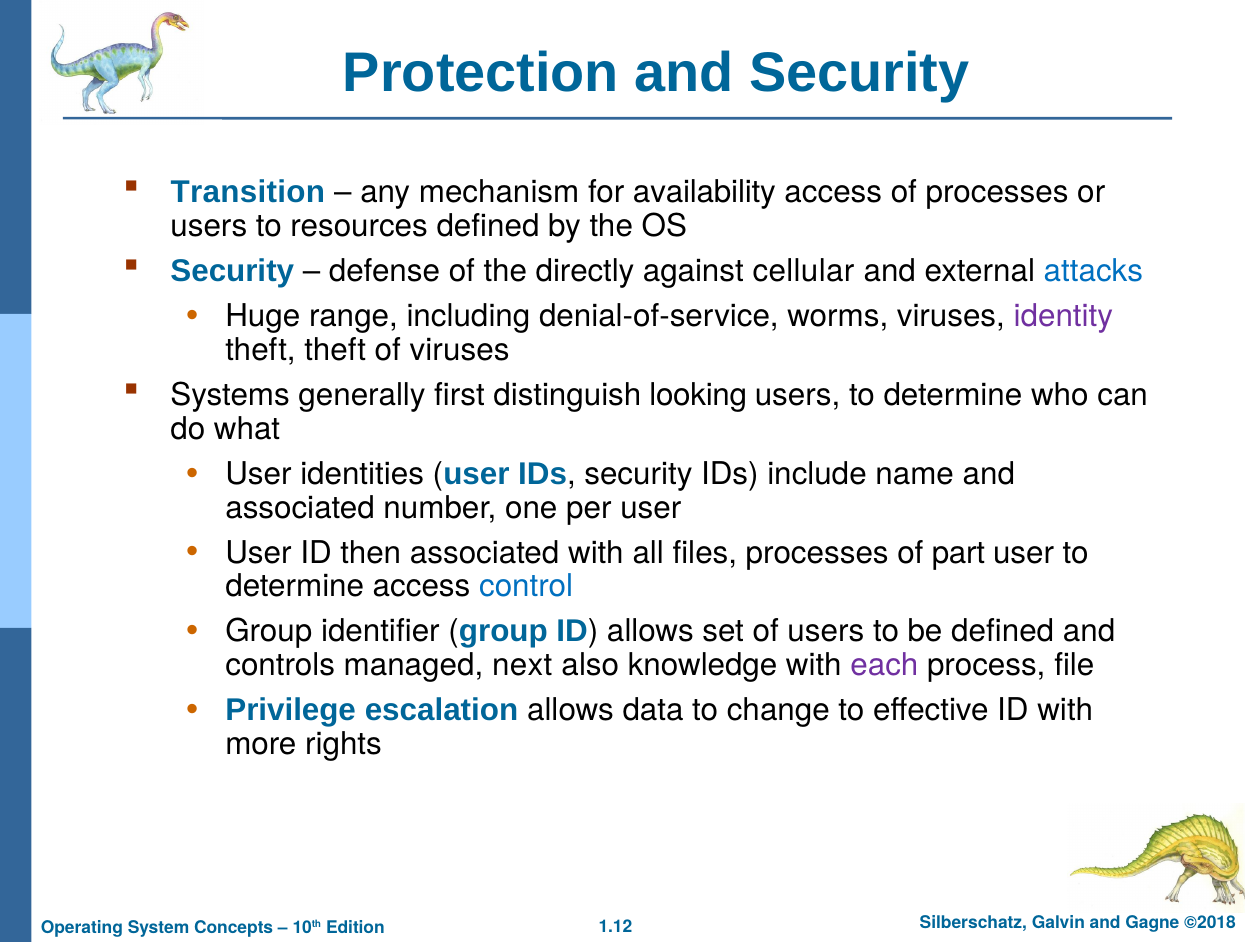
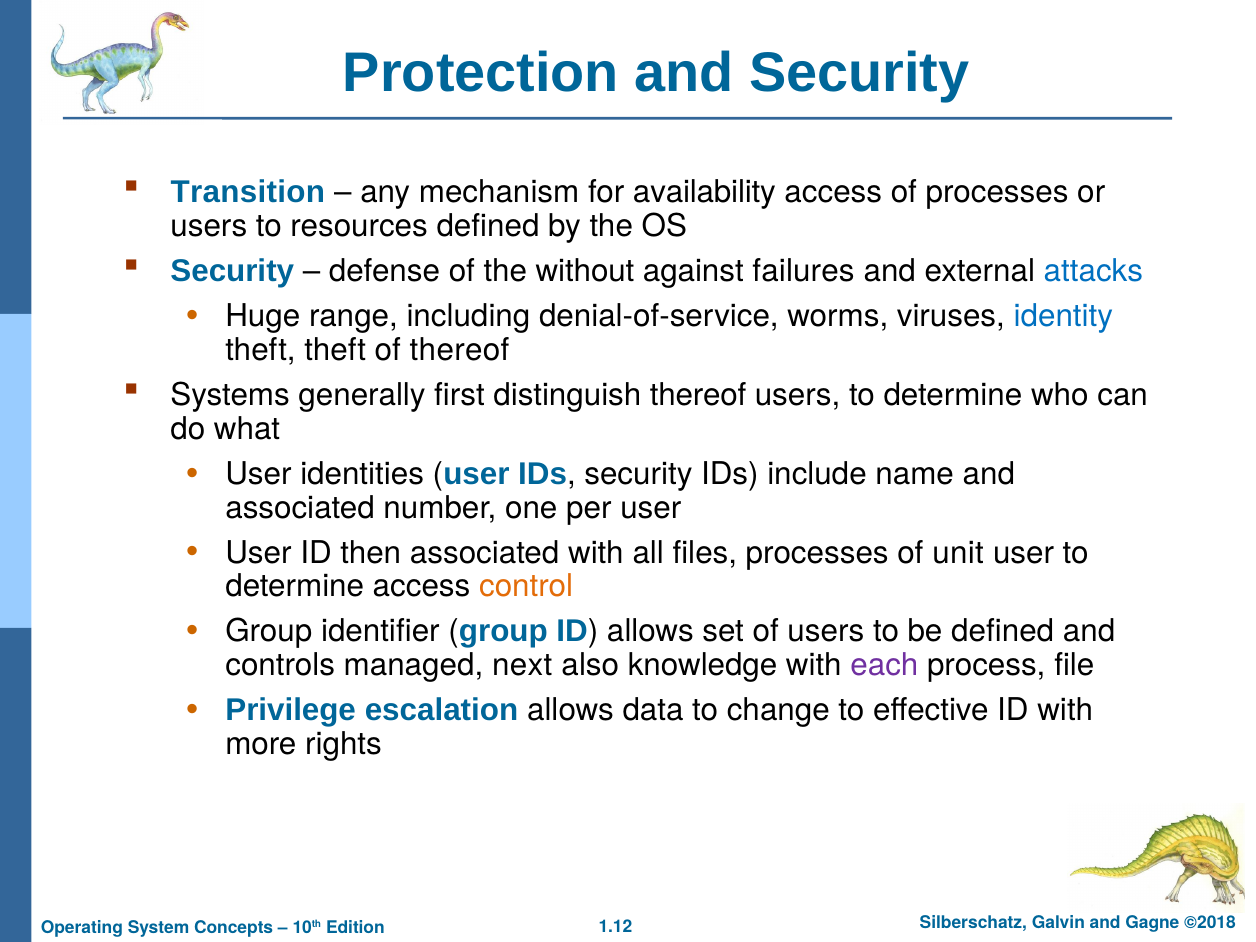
directly: directly -> without (585, 271)
cellular: cellular -> failures (804, 271)
identity colour: purple -> blue (1063, 316)
of viruses: viruses -> thereof (460, 350)
distinguish looking: looking -> thereof (698, 395)
part: part -> unit (958, 553)
control colour: blue -> orange (526, 587)
